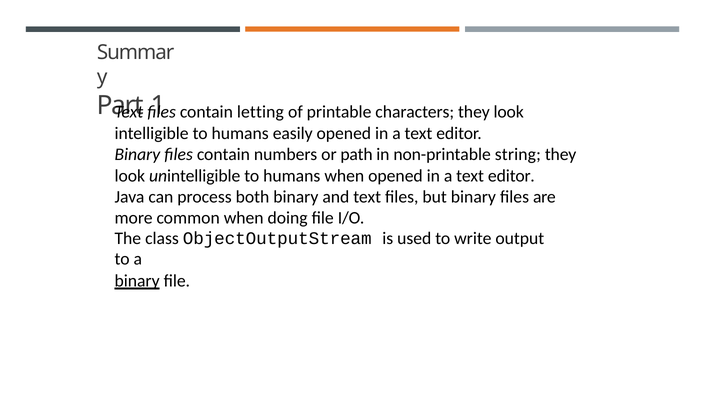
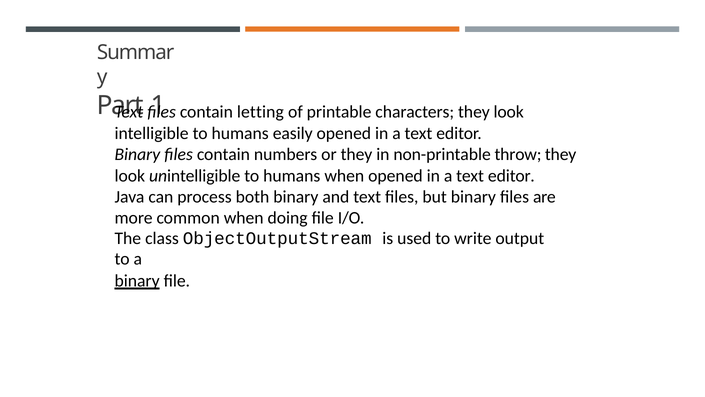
or path: path -> they (356, 154)
string: string -> throw (518, 154)
